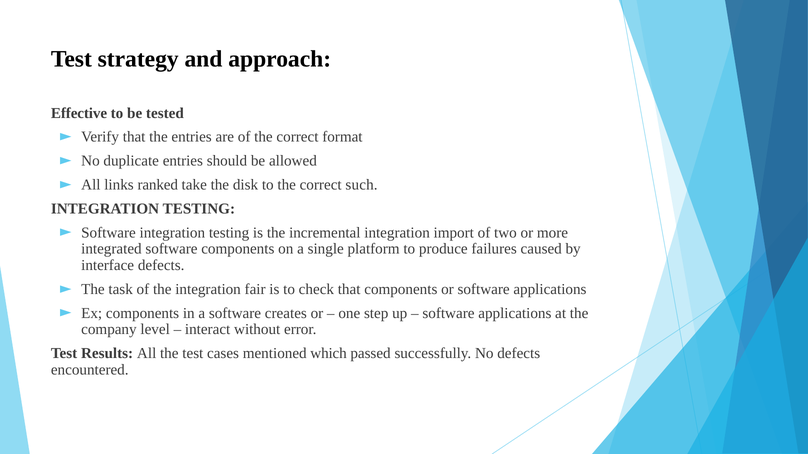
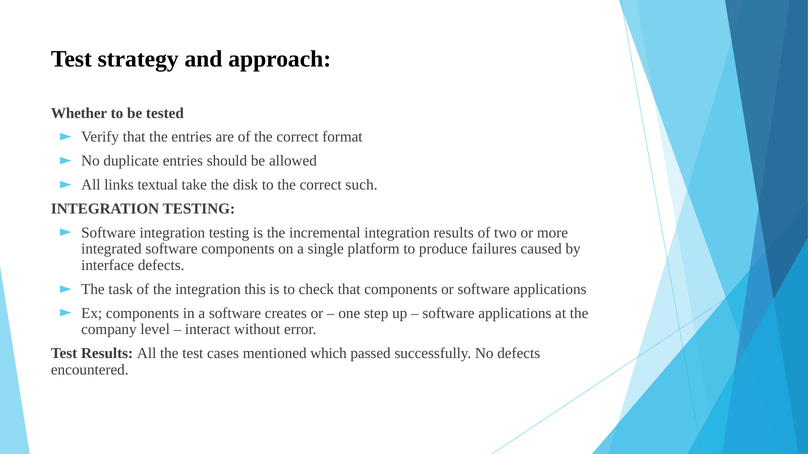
Effective: Effective -> Whether (79, 113)
ranked: ranked -> textual (158, 185)
integration import: import -> results (454, 233)
fair: fair -> this (255, 290)
